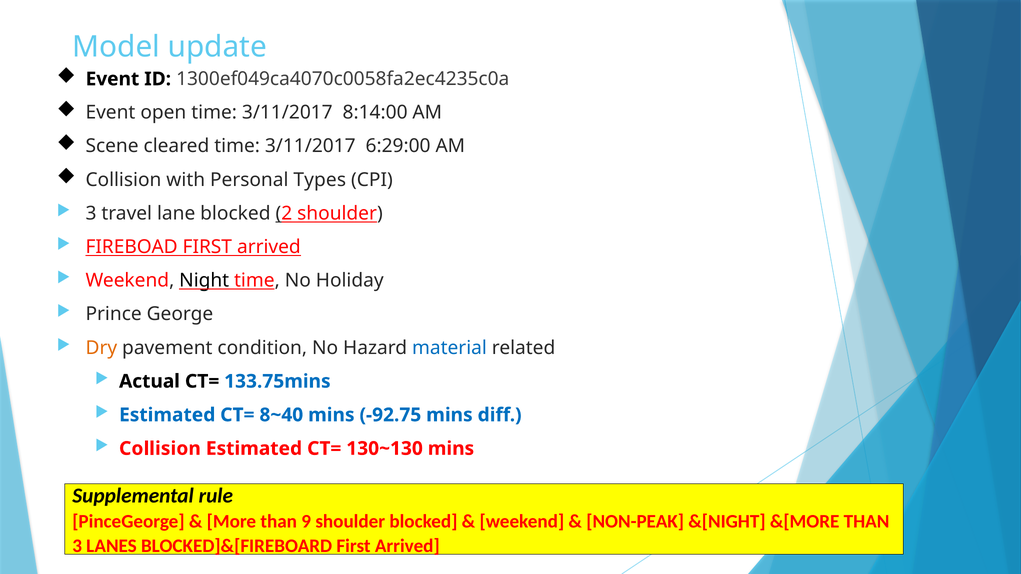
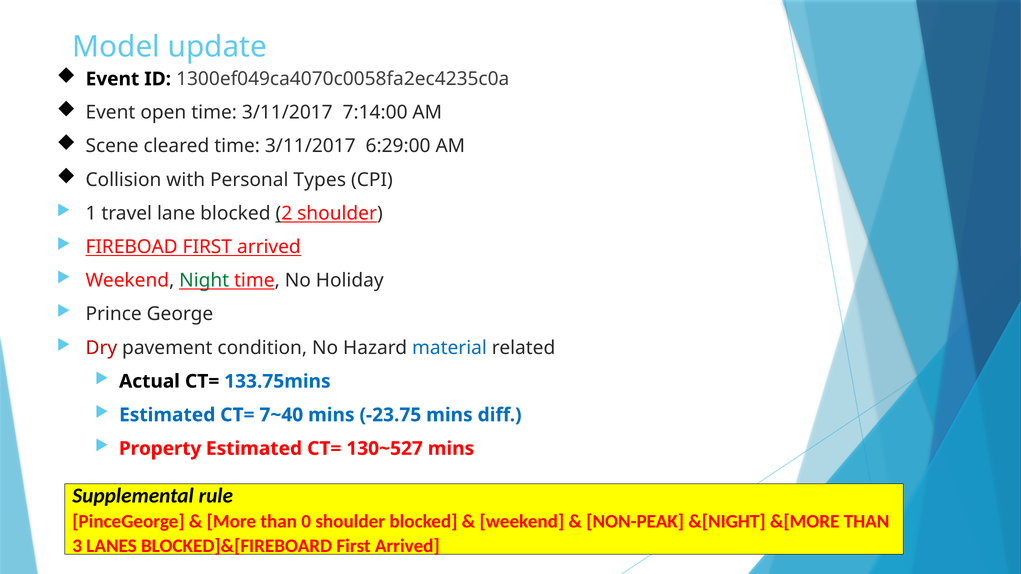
8:14:00: 8:14:00 -> 7:14:00 (375, 113)
3: 3 -> 1 (91, 213)
Night colour: black -> green (204, 281)
Dry colour: orange -> red (101, 348)
8~40: 8~40 -> 7~40 (281, 415)
-92.75: -92.75 -> -23.75 (390, 415)
Collision: Collision -> Property (160, 449)
130~130: 130~130 -> 130~527 (385, 449)
9: 9 -> 0 (306, 522)
